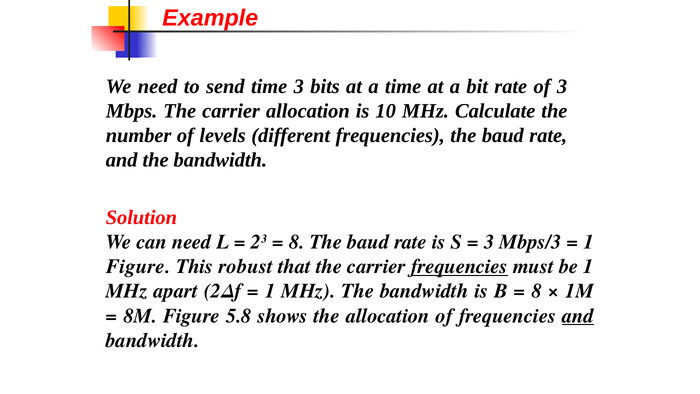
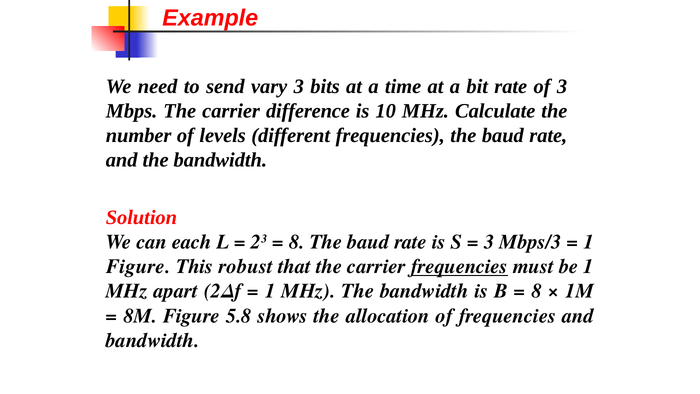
send time: time -> vary (269, 86)
carrier allocation: allocation -> difference (308, 111)
can need: need -> each (192, 242)
and underline: present -> none (578, 316)
